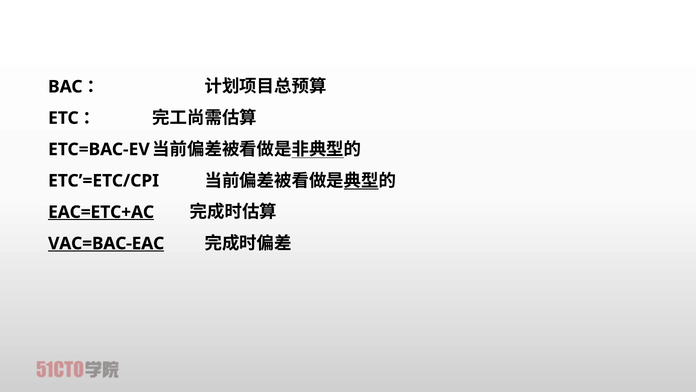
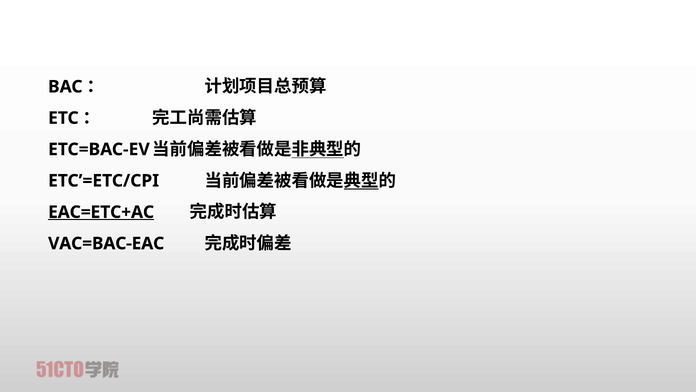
VAC=BAC-EAC underline: present -> none (106, 243)
